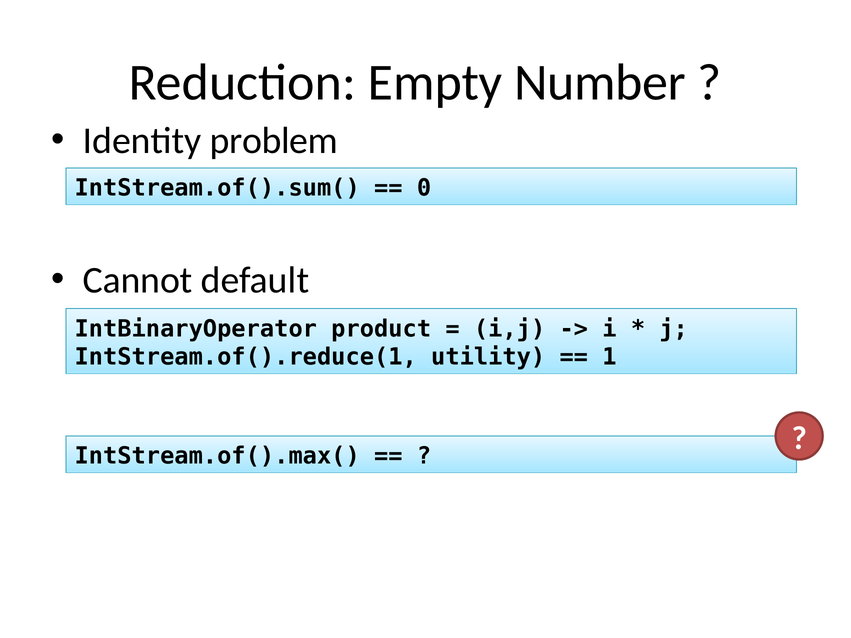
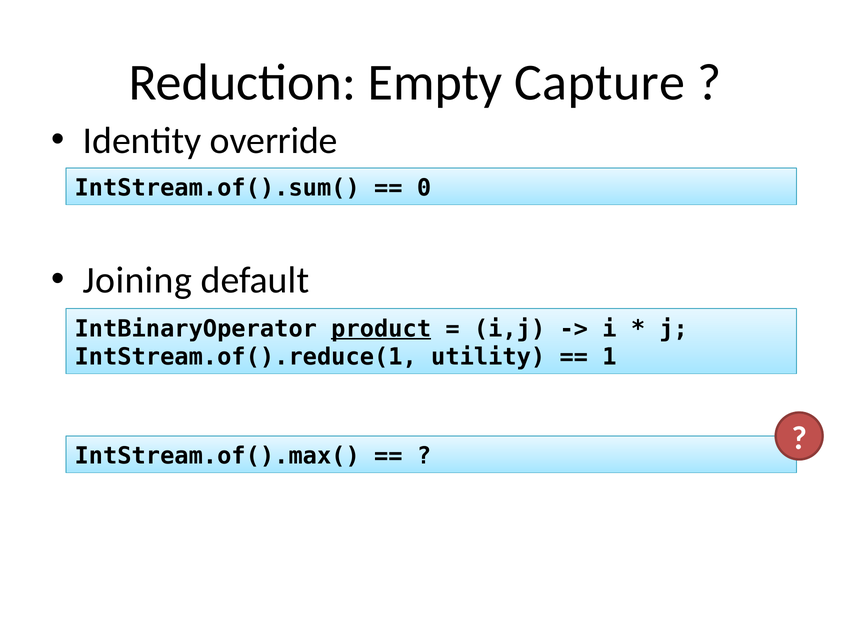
Number: Number -> Capture (600, 82)
problem: problem -> override (274, 141)
Cannot: Cannot -> Joining (137, 280)
product underline: none -> present (381, 329)
